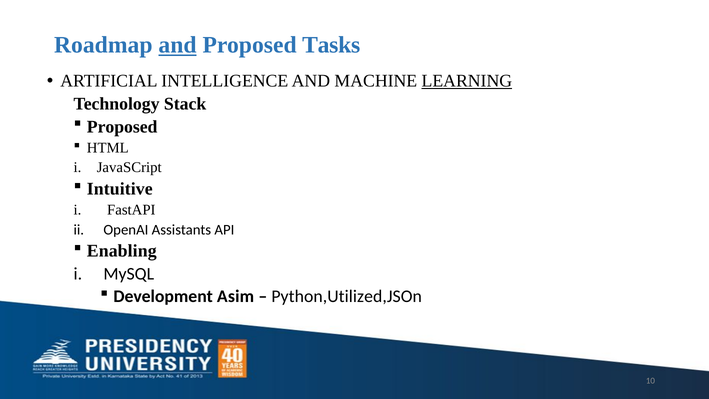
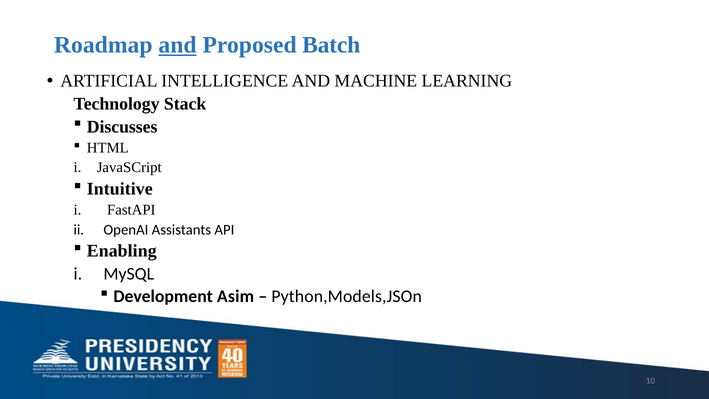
Tasks: Tasks -> Batch (331, 45)
LEARNING underline: present -> none (467, 81)
Proposed: Proposed -> Discusses (122, 127)
Python,Utilized,JSOn: Python,Utilized,JSOn -> Python,Models,JSOn (347, 296)
